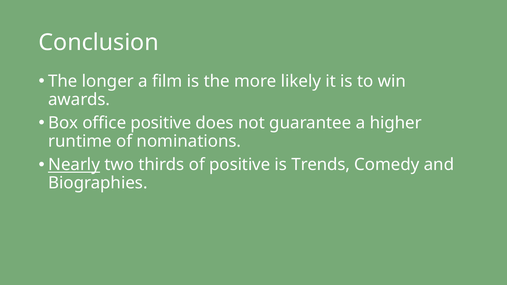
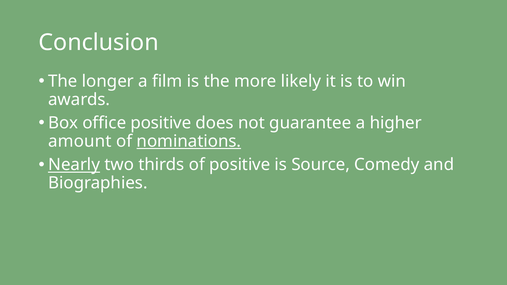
runtime: runtime -> amount (80, 141)
nominations underline: none -> present (189, 141)
Trends: Trends -> Source (321, 165)
